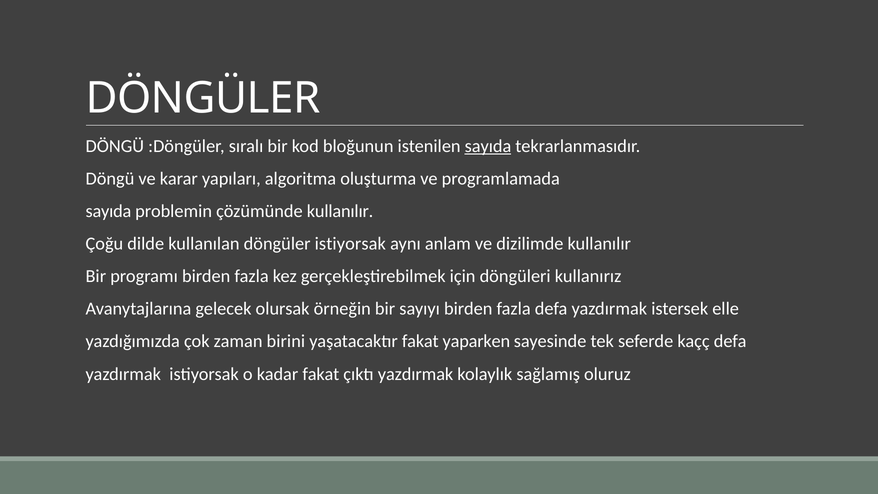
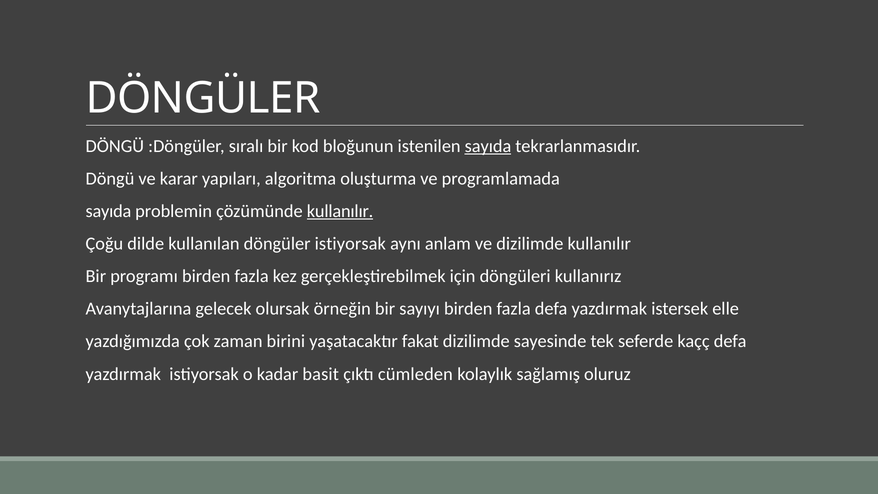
kullanılır underline: none -> present (340, 211)
fakat yaparken: yaparken -> dizilimde (476, 341)
kadar fakat: fakat -> basit (321, 374)
çıktı yazdırmak: yazdırmak -> cümleden (415, 374)
